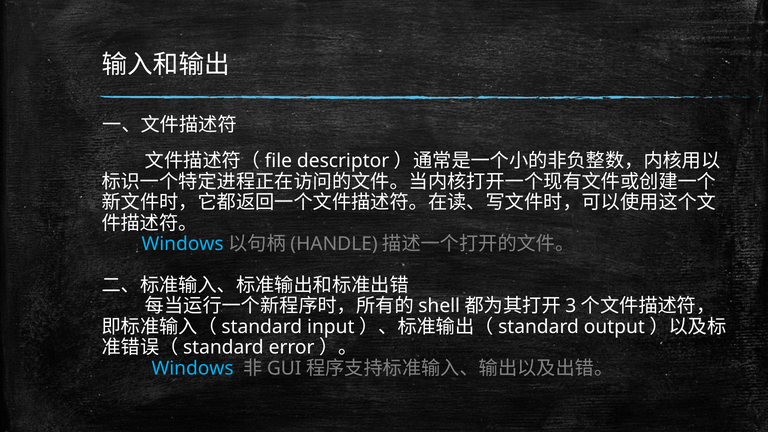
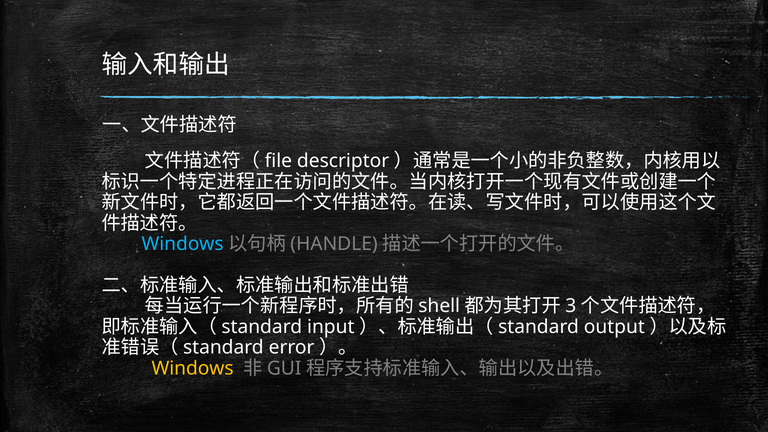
Windows colour: light blue -> yellow (193, 368)
